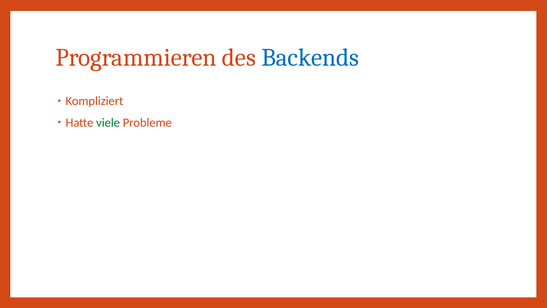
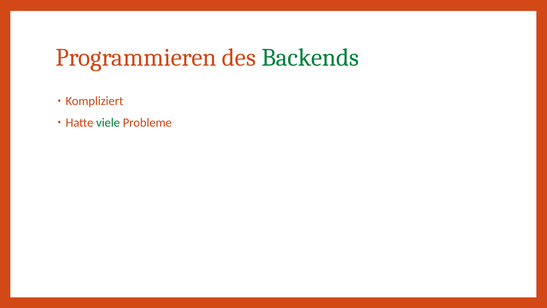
Backends colour: blue -> green (310, 58)
